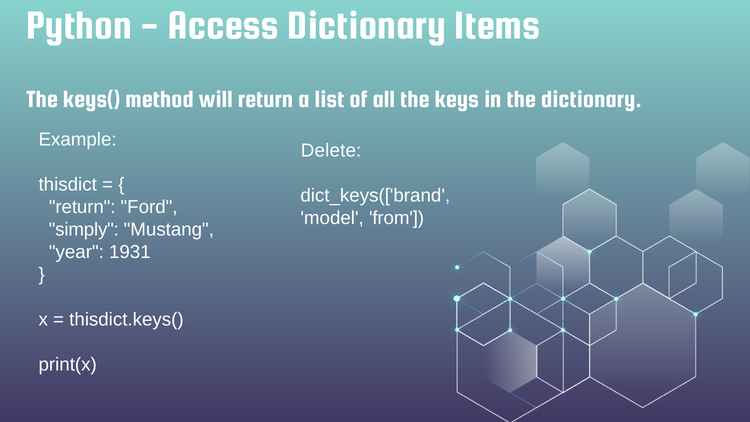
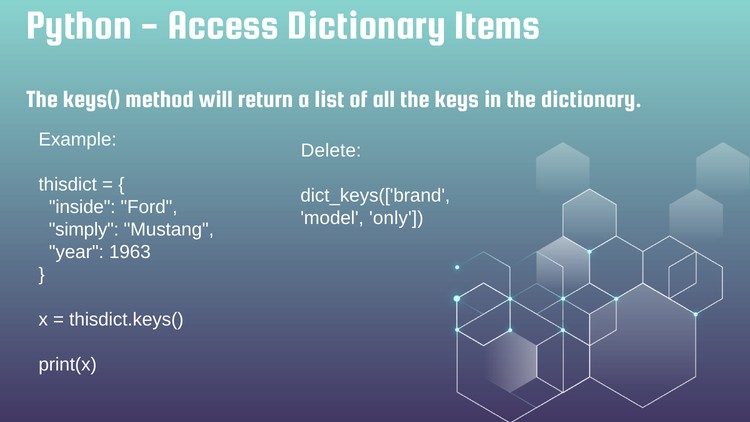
return: return -> inside (82, 207)
from: from -> only (396, 218)
1931: 1931 -> 1963 (130, 252)
